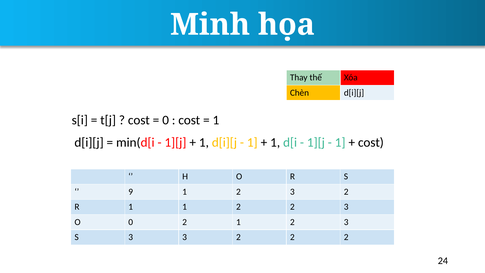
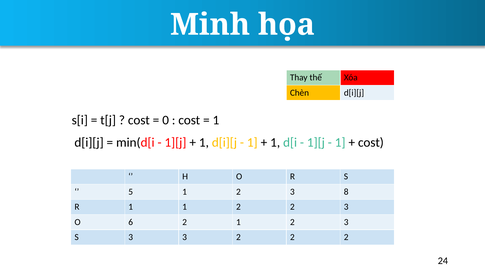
9: 9 -> 5 (131, 192)
2 3 2: 2 -> 8 (346, 192)
O 0: 0 -> 6 (131, 222)
